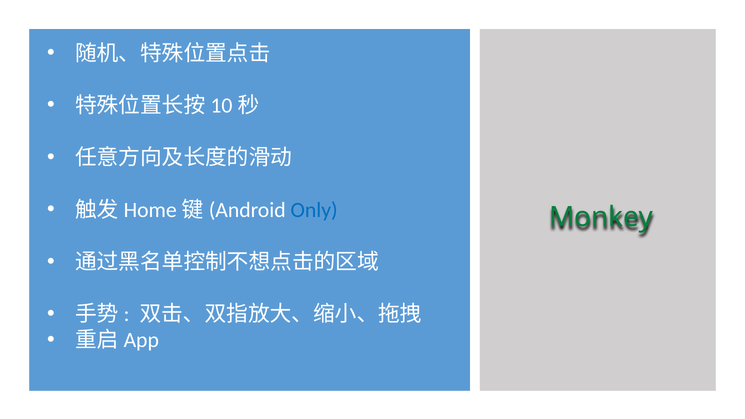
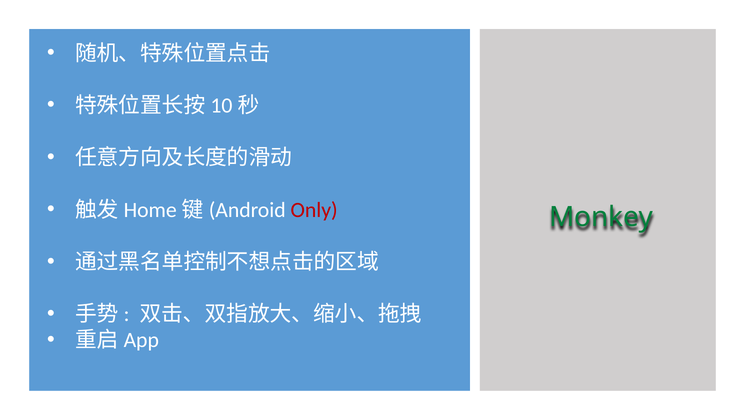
Only colour: blue -> red (314, 210)
